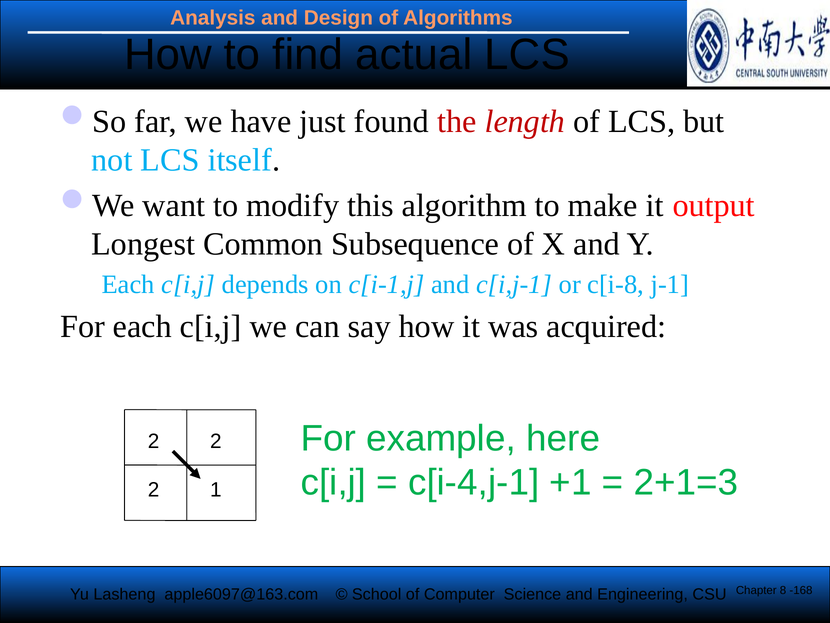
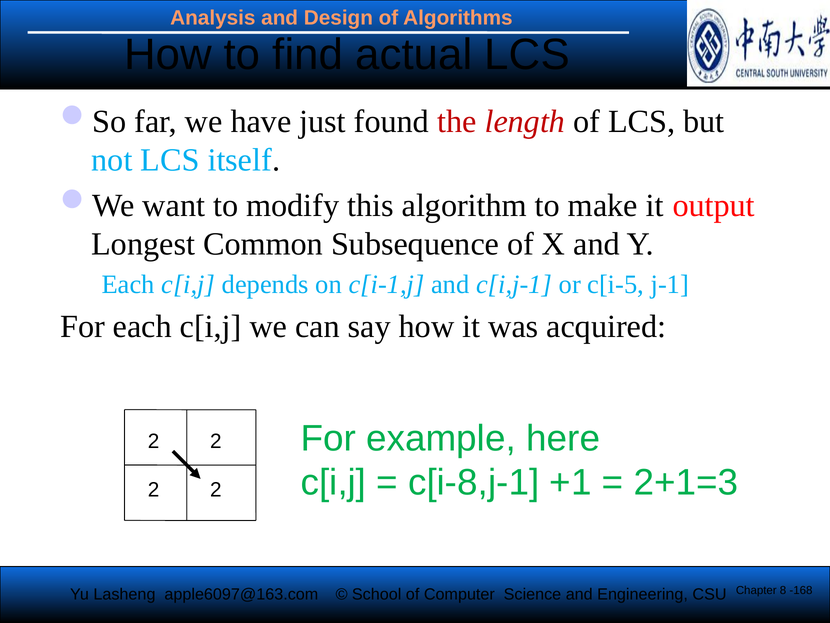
c[i-8: c[i-8 -> c[i-5 (616, 284)
c[i-4,j-1: c[i-4,j-1 -> c[i-8,j-1 (474, 482)
1: 1 -> 2 (216, 490)
